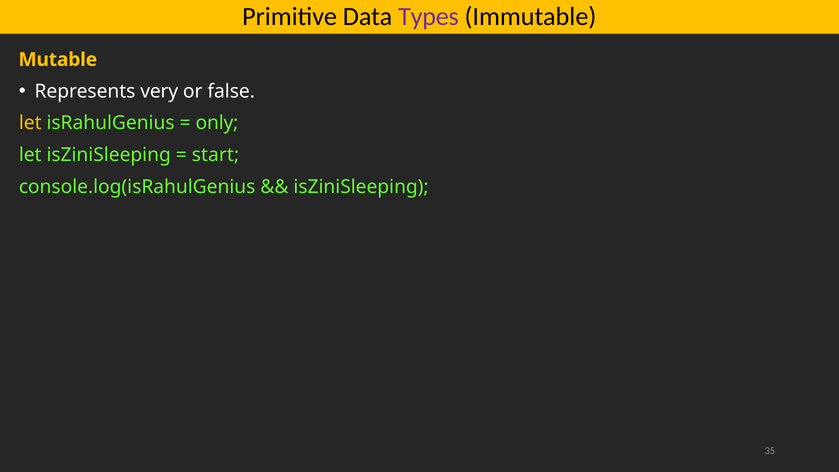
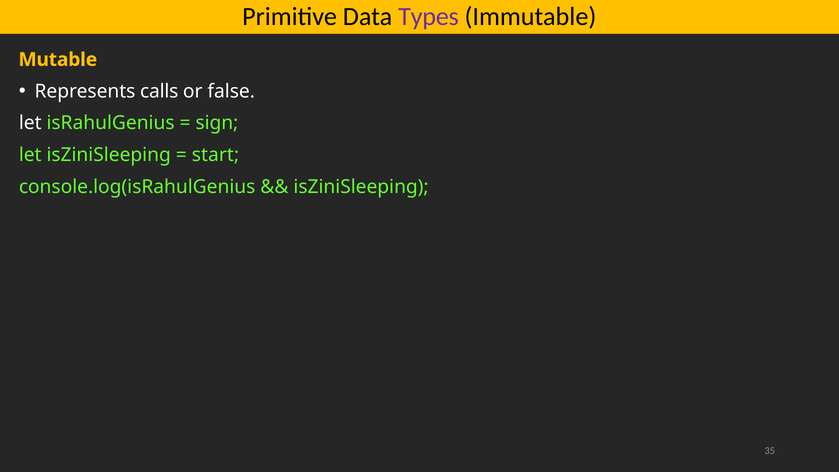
very: very -> calls (159, 91)
let colour: yellow -> white (30, 123)
only: only -> sign (217, 123)
